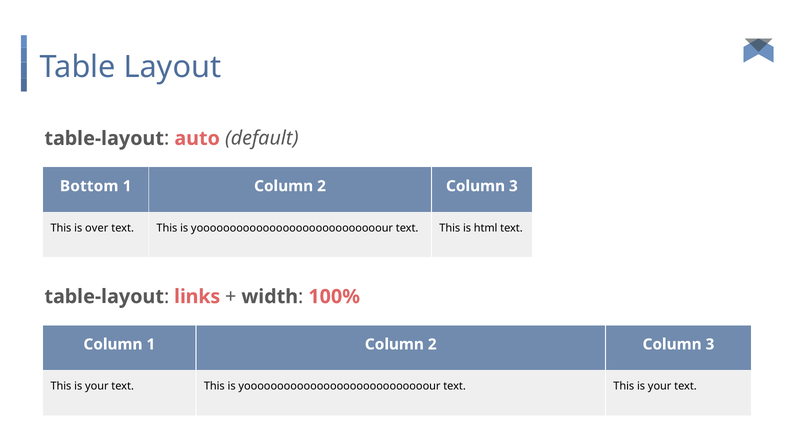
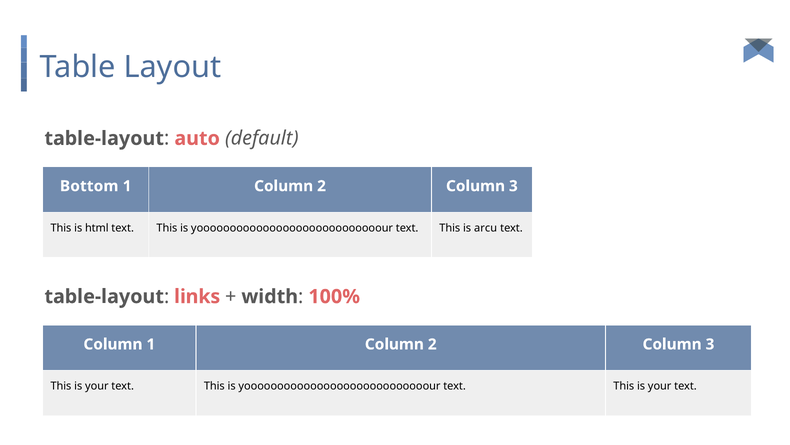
over: over -> html (97, 228)
html: html -> arcu (486, 228)
